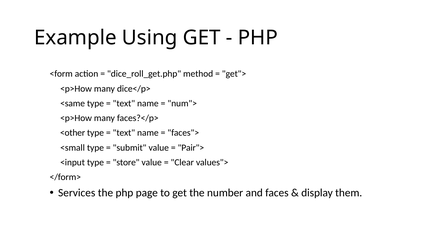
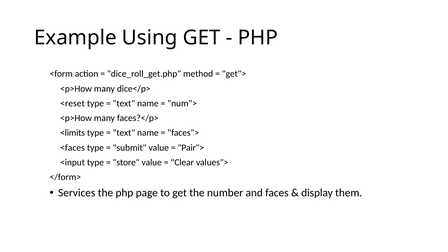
<same: <same -> <reset (73, 103)
<other: <other -> <limits (73, 133)
<small: <small -> <faces (73, 148)
